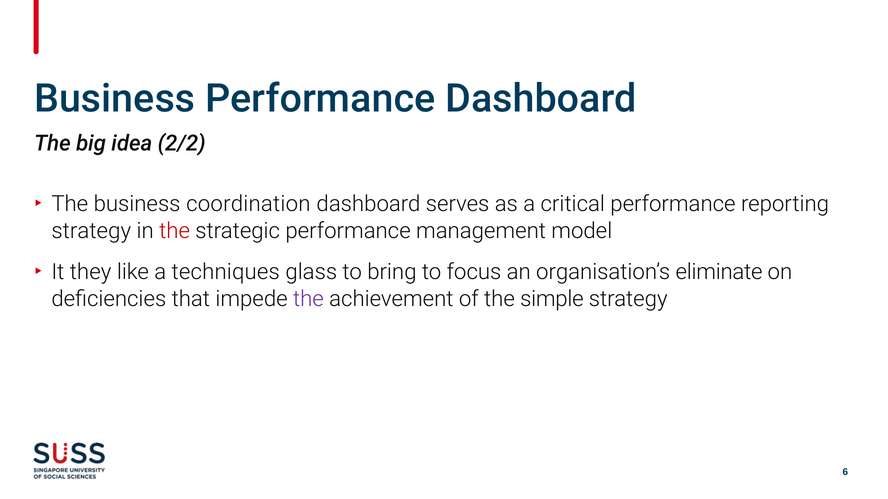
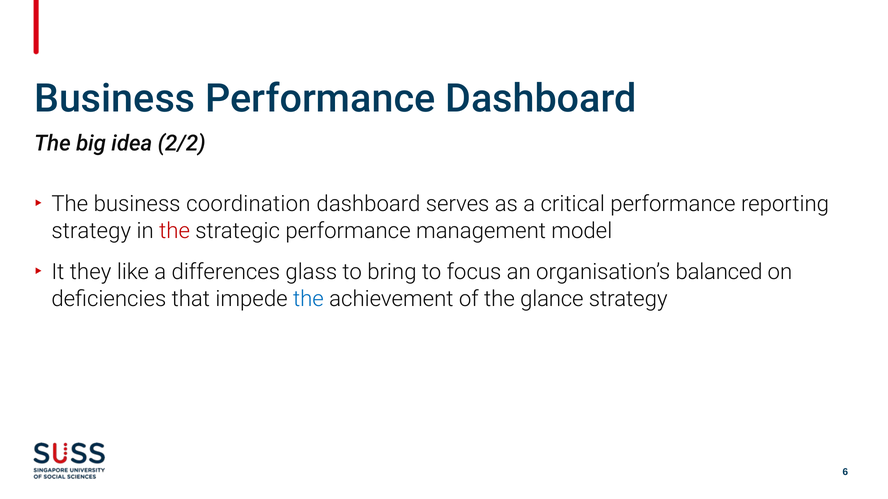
techniques: techniques -> differences (226, 272)
eliminate: eliminate -> balanced (719, 272)
the colour: purple -> blue (308, 299)
simple: simple -> glance (552, 299)
